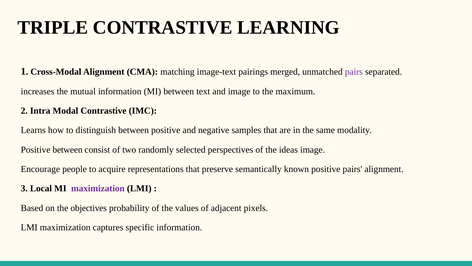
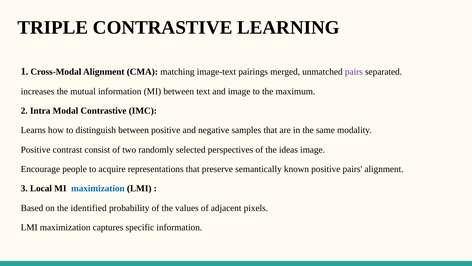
Positive between: between -> contrast (67, 149)
maximization colour: purple -> blue (98, 188)
objectives: objectives -> identified (89, 208)
